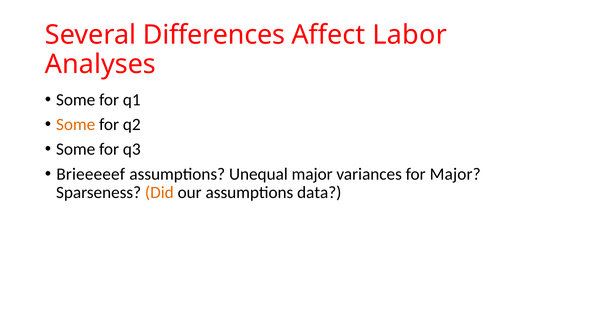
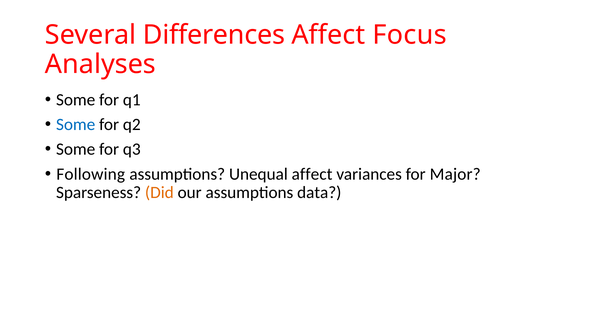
Labor: Labor -> Focus (410, 35)
Some colour: orange -> blue (76, 124)
Brieeeeef: Brieeeeef -> Following (91, 174)
Unequal major: major -> affect (312, 174)
